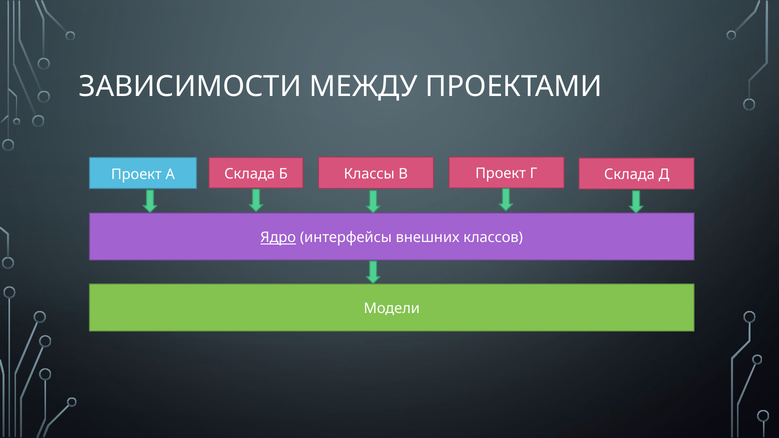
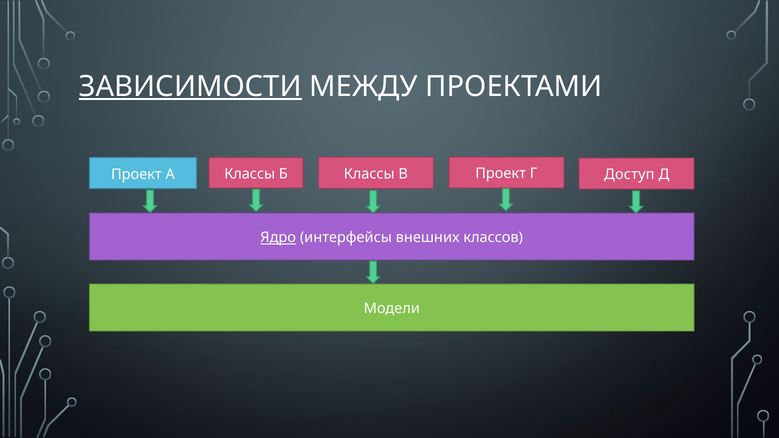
ЗАВИСИМОСТИ underline: none -> present (190, 87)
Склада: Склада -> Классы (250, 174)
Г Склада: Склада -> Доступ (629, 175)
